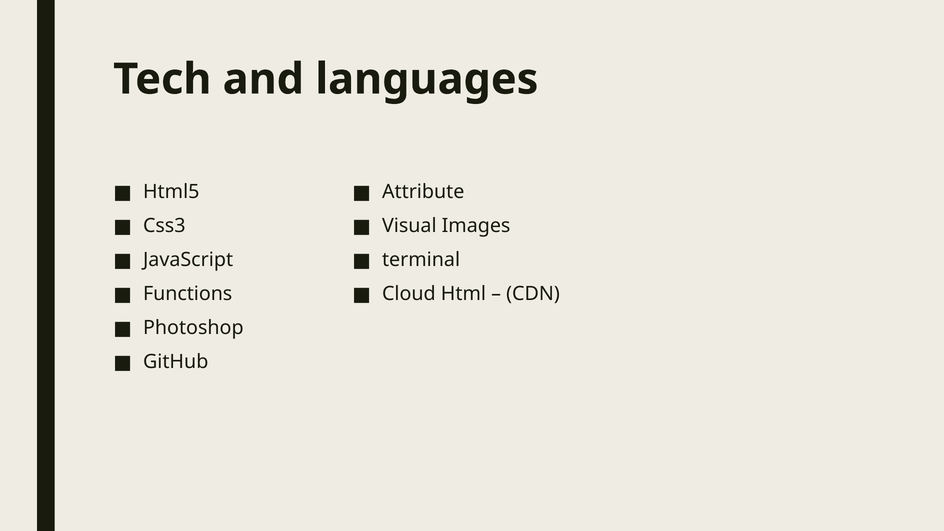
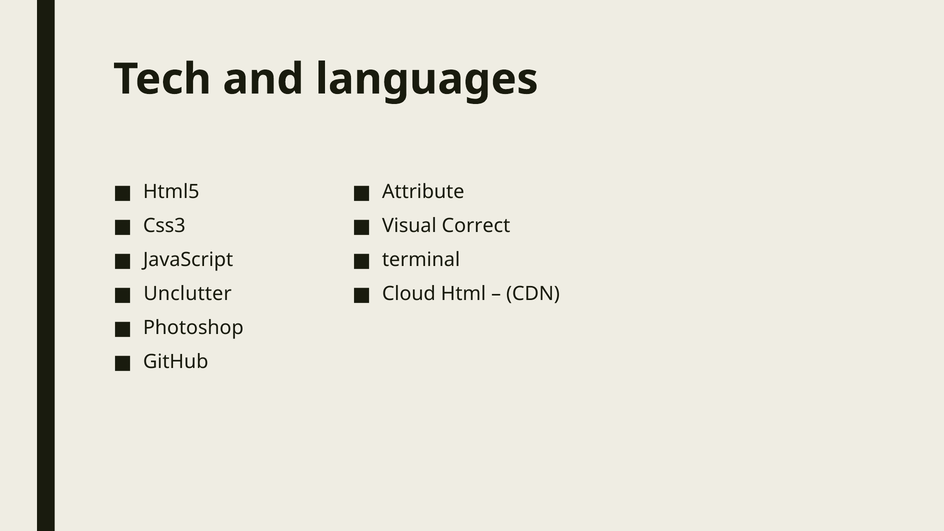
Images: Images -> Correct (476, 226)
Functions: Functions -> Unclutter (188, 294)
